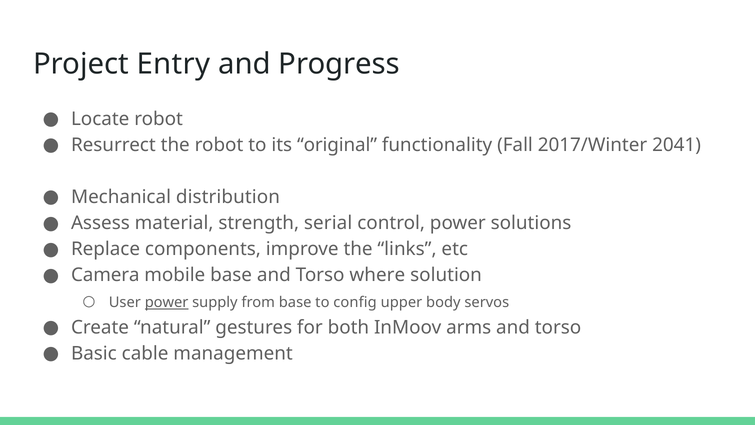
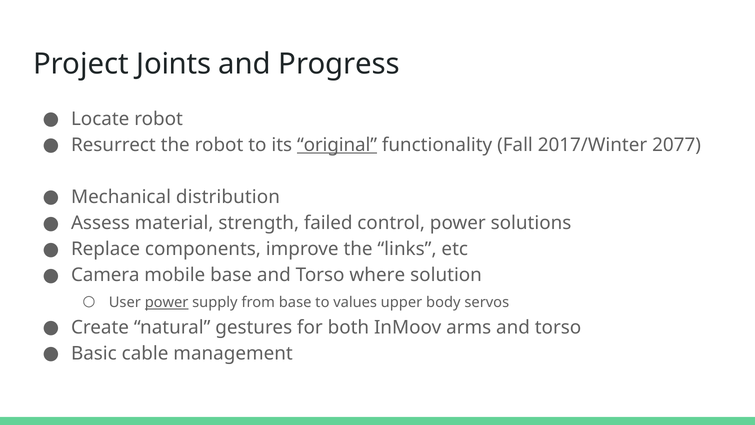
Entry: Entry -> Joints (174, 64)
original underline: none -> present (337, 145)
2041: 2041 -> 2077 (677, 145)
serial: serial -> failed (328, 223)
config: config -> values (355, 302)
